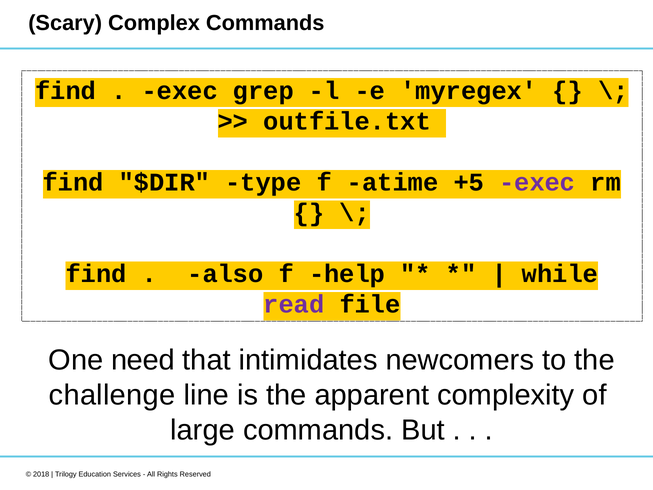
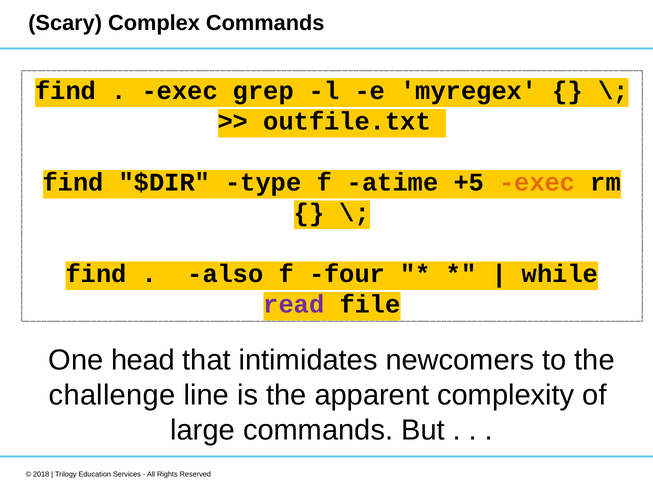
exec colour: purple -> orange (537, 182)
help: help -> four (347, 274)
need: need -> head (143, 360)
